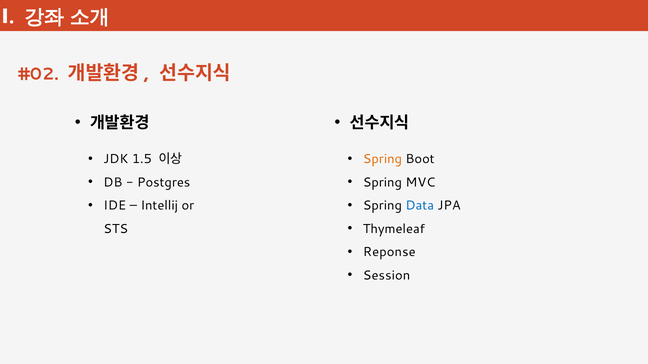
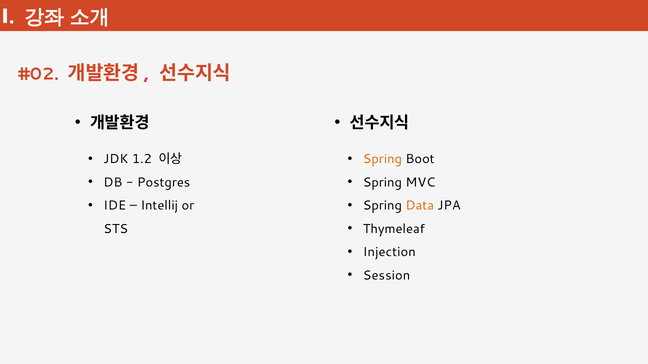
1.5: 1.5 -> 1.2 (142, 159)
Data colour: blue -> orange (420, 206)
Reponse: Reponse -> Injection (389, 252)
